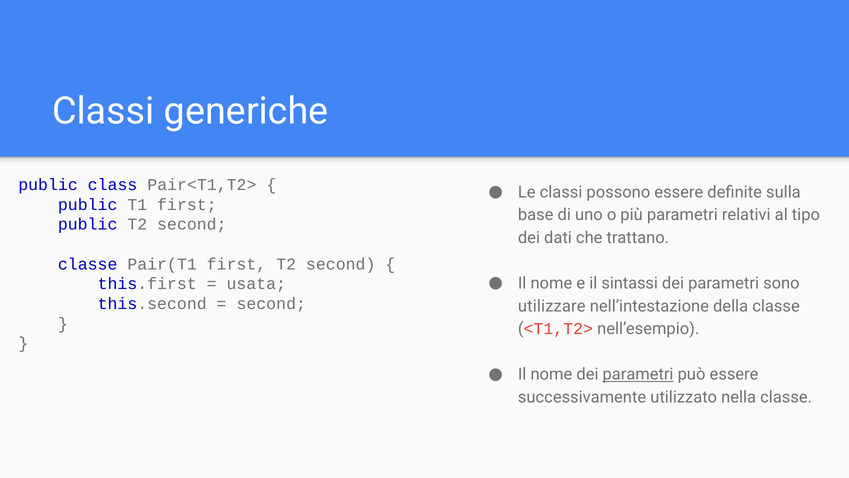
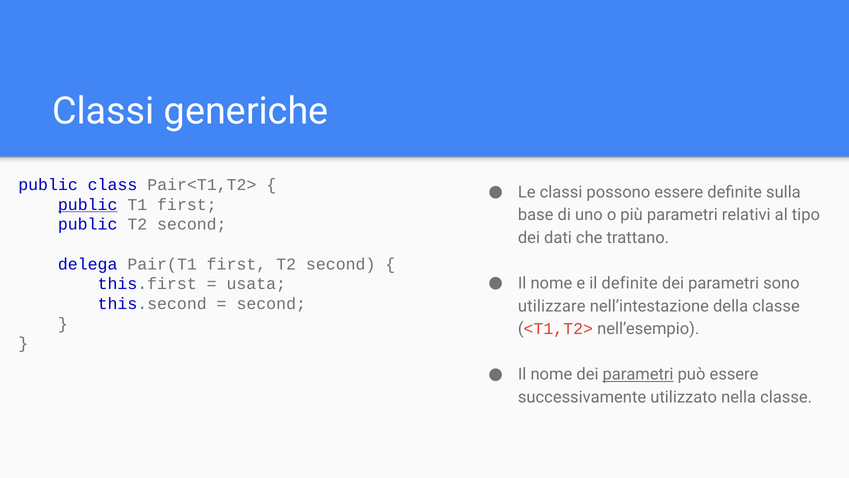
public underline: none -> present (88, 204)
classe: classe -> delega (88, 264)
il sintassi: sintassi -> definite (630, 283)
